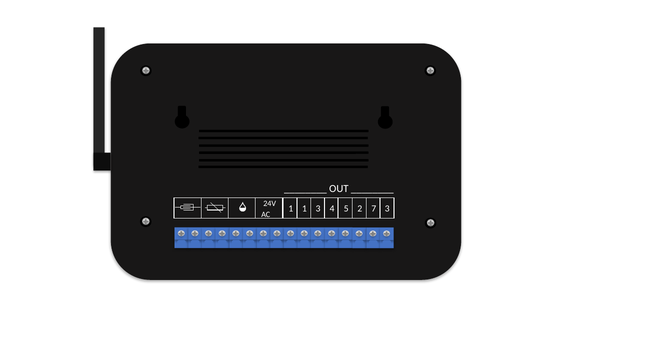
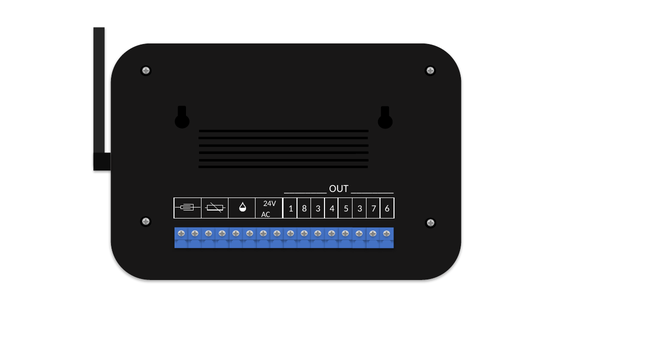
1 1: 1 -> 8 (304, 209)
5 2: 2 -> 3 (360, 209)
7 3: 3 -> 6 (387, 209)
